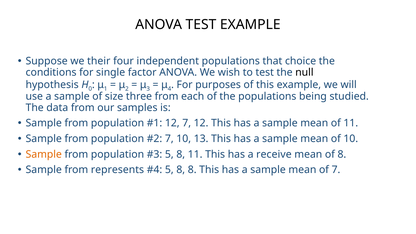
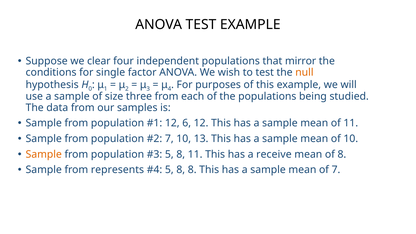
their: their -> clear (99, 61)
choice: choice -> mirror (301, 61)
null colour: black -> orange (304, 72)
12 7: 7 -> 6 (187, 123)
